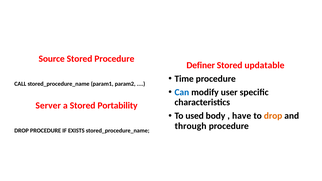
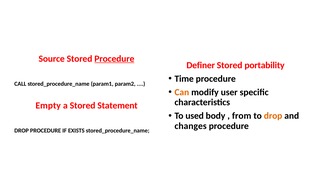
Procedure underline: none -> present (114, 59)
updatable: updatable -> portability (265, 65)
Can colour: blue -> orange (182, 92)
Server: Server -> Empty (48, 106)
Portability: Portability -> Statement (118, 106)
have: have -> from (242, 116)
through: through -> changes (191, 126)
